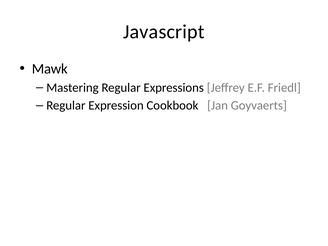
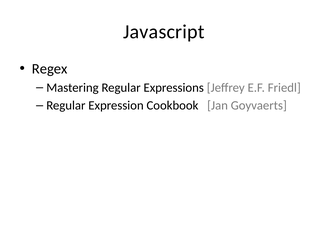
Mawk: Mawk -> Regex (50, 69)
